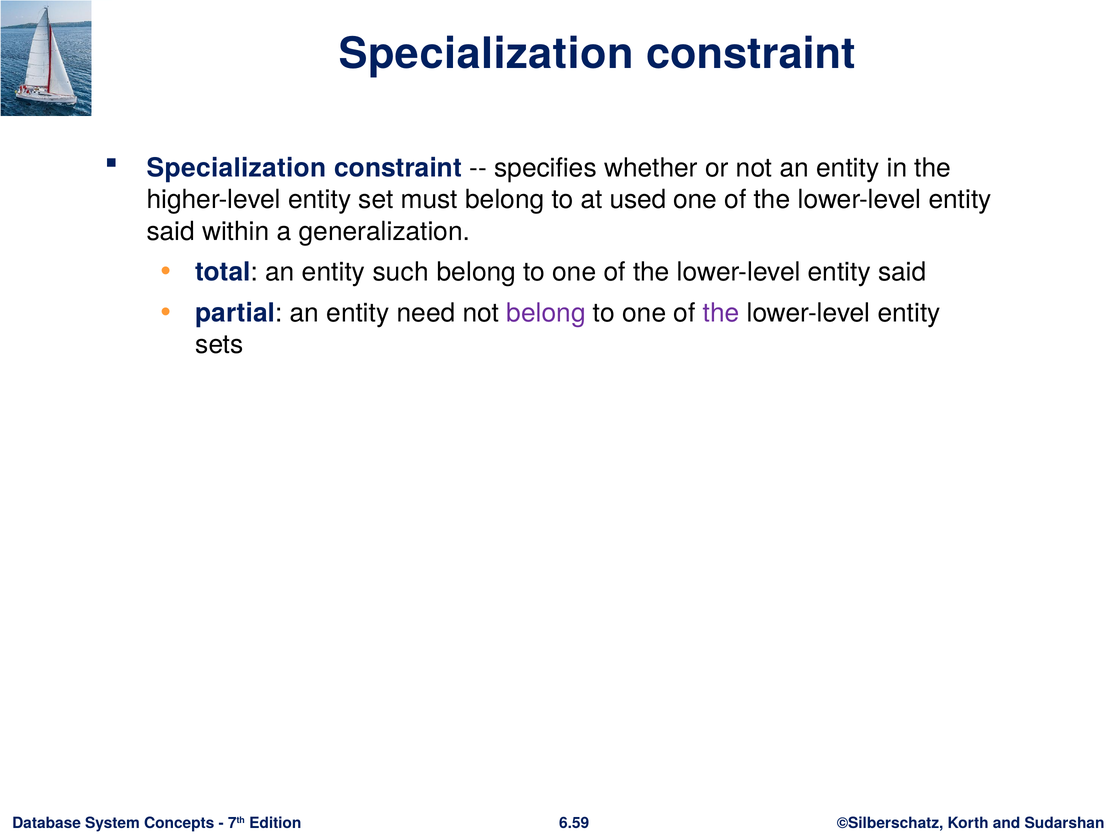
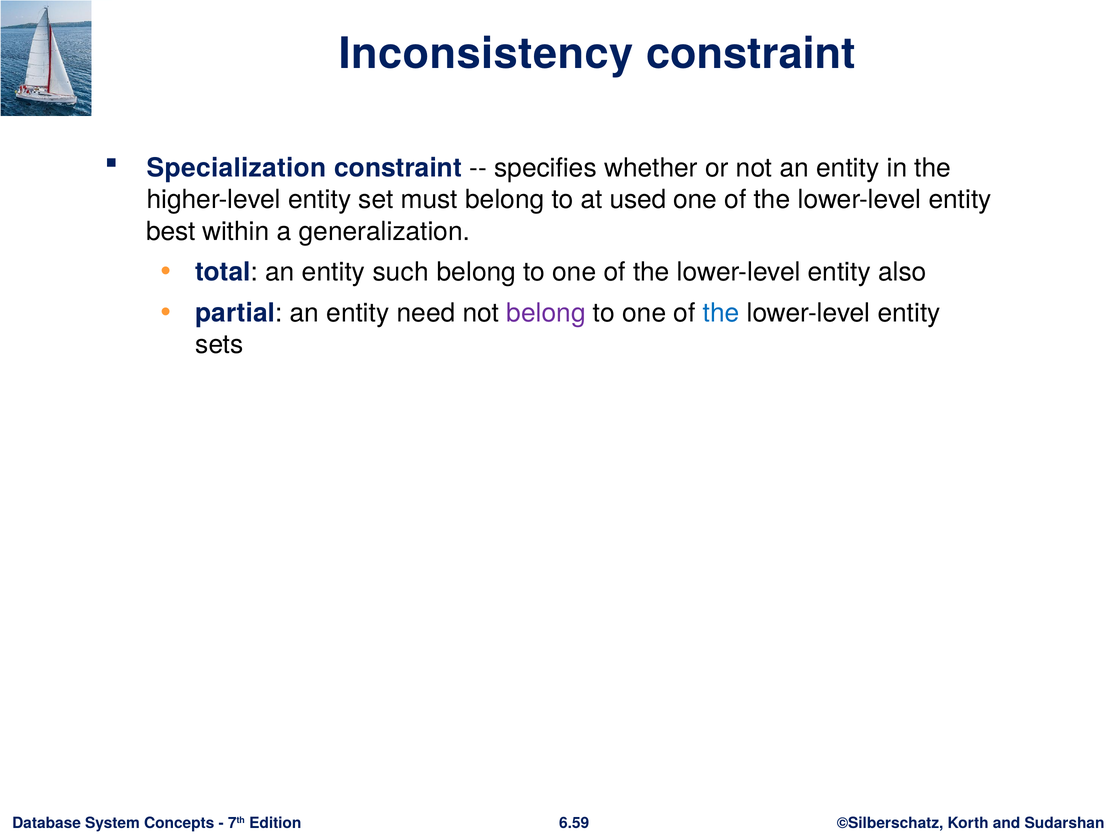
Specialization: Specialization -> Inconsistency (486, 54)
said: said -> best (171, 231)
said: said -> also (902, 272)
the colour: purple -> blue (721, 313)
